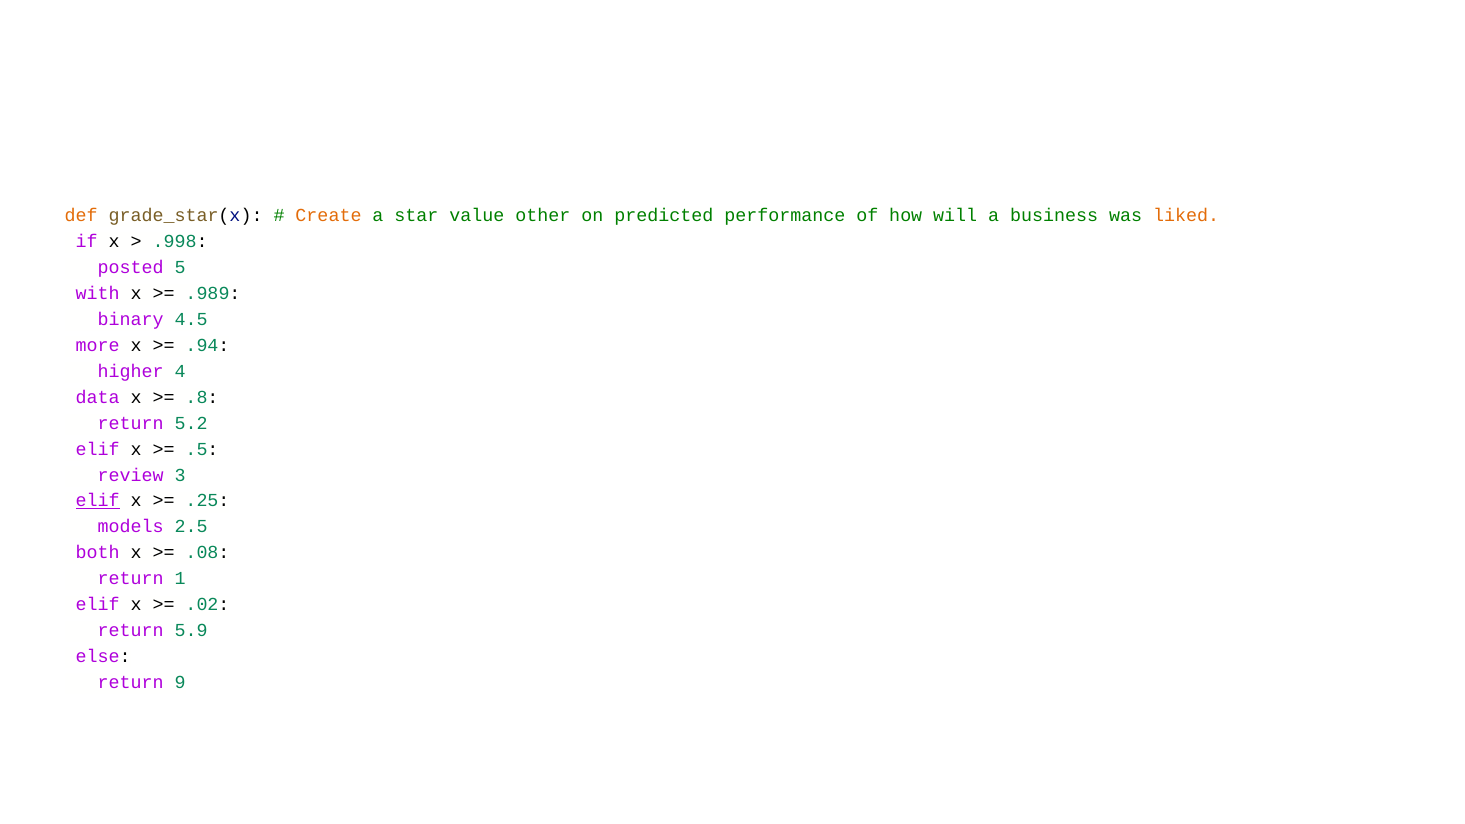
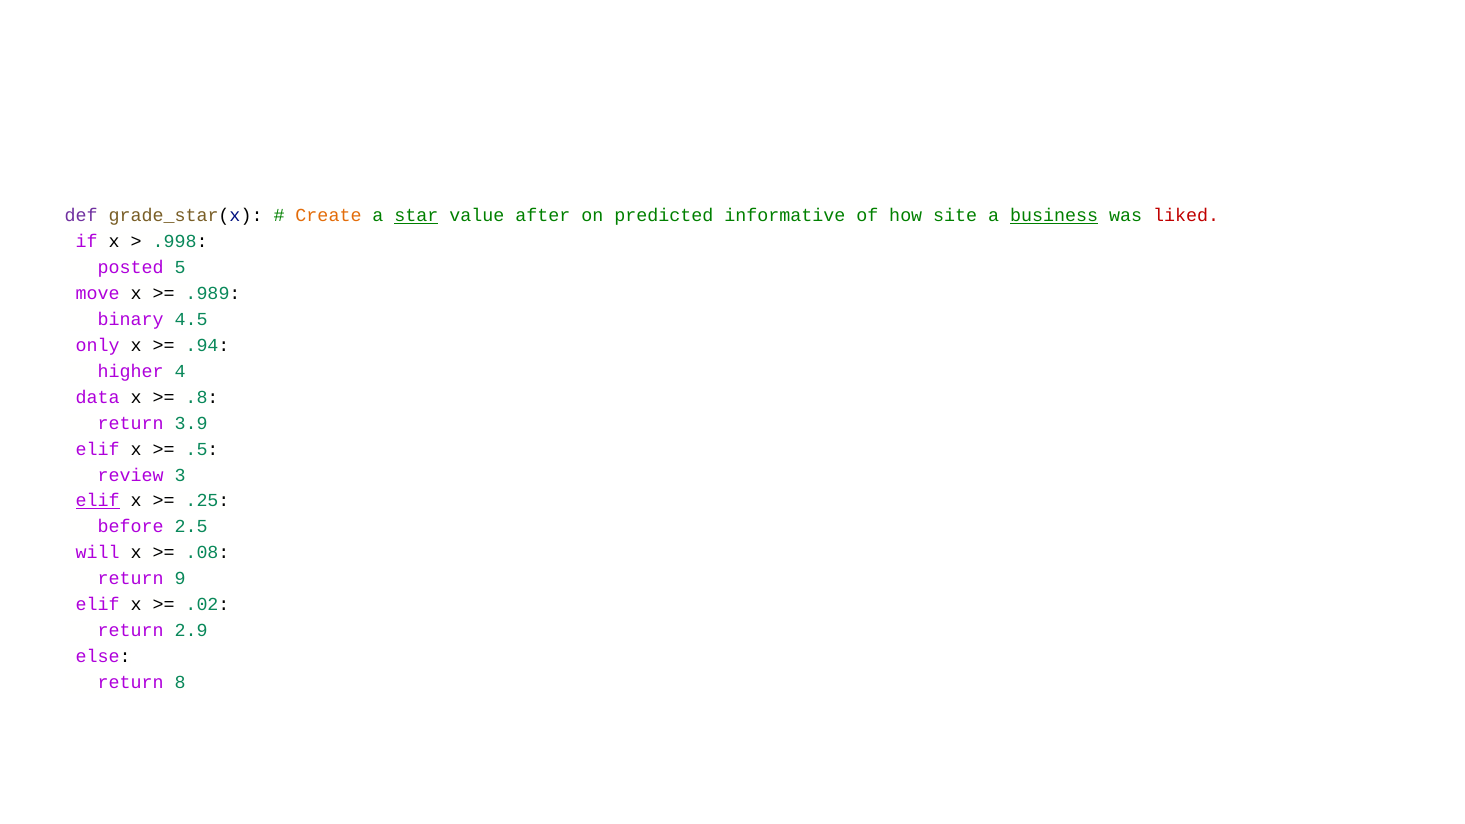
def colour: orange -> purple (81, 215)
star underline: none -> present (416, 215)
other: other -> after (543, 215)
performance: performance -> informative (785, 215)
will: will -> site (955, 215)
business underline: none -> present (1054, 215)
liked colour: orange -> red (1186, 215)
with: with -> move (98, 293)
more: more -> only (98, 345)
5.2: 5.2 -> 3.9 (191, 423)
models: models -> before (131, 527)
both: both -> will (98, 553)
1: 1 -> 9 (180, 579)
5.9: 5.9 -> 2.9 (191, 631)
9: 9 -> 8 (180, 683)
